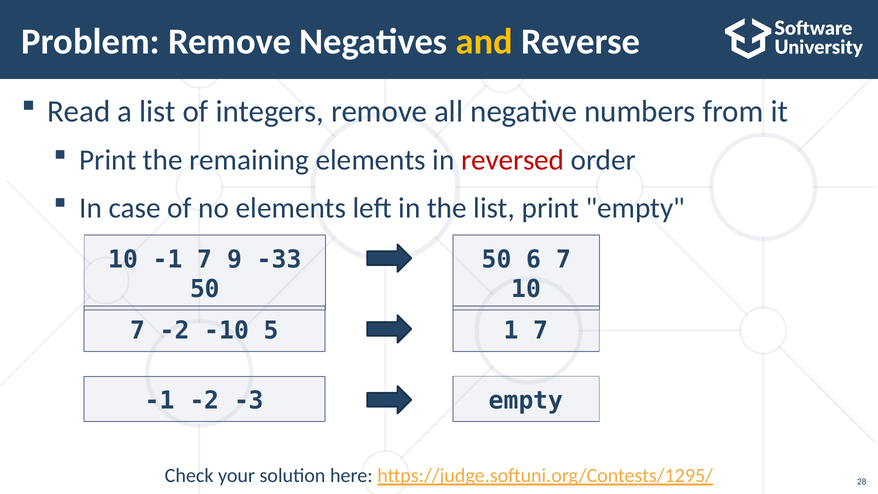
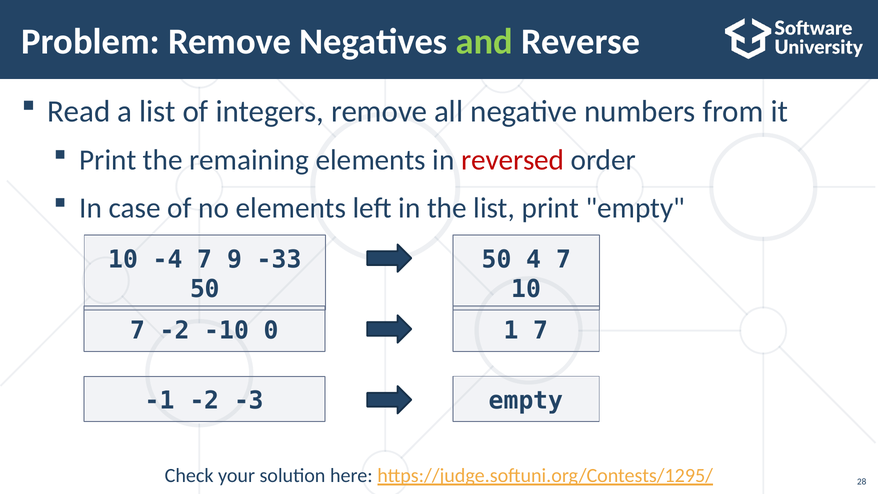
and colour: yellow -> light green (484, 42)
10 -1: -1 -> -4 (168, 259)
6: 6 -> 4 (534, 259)
5: 5 -> 0 (271, 330)
